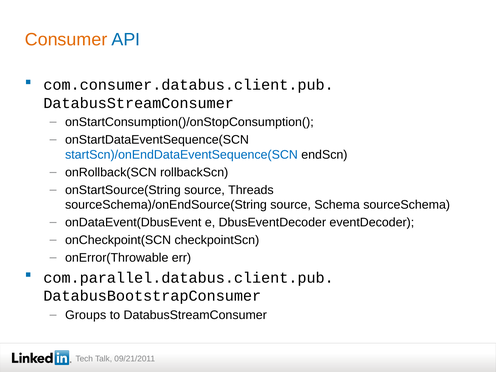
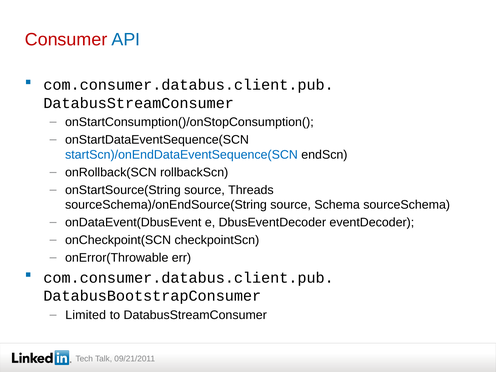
Consumer colour: orange -> red (66, 40)
com.parallel.databus.client.pub: com.parallel.databus.client.pub -> com.consumer.databus.client.pub (189, 278)
Groups: Groups -> Limited (86, 315)
